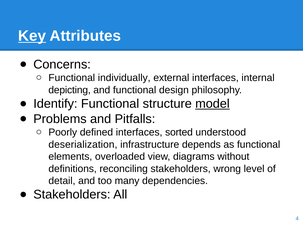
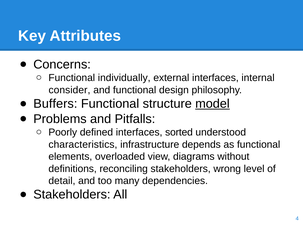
Key underline: present -> none (32, 36)
depicting: depicting -> consider (69, 90)
Identify: Identify -> Buffers (55, 104)
deserialization: deserialization -> characteristics (83, 145)
